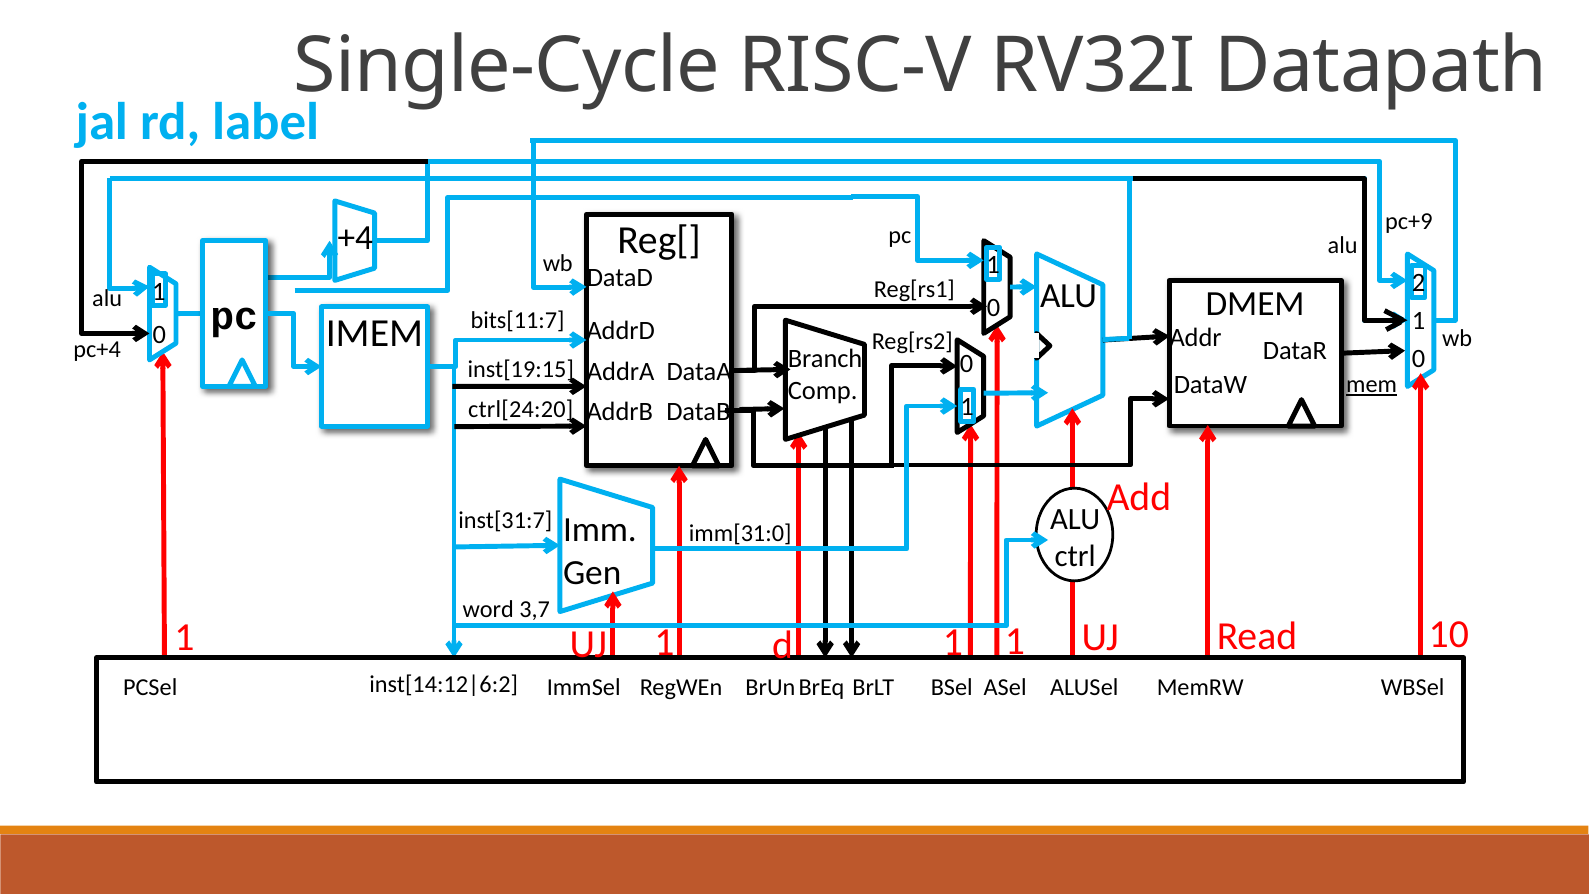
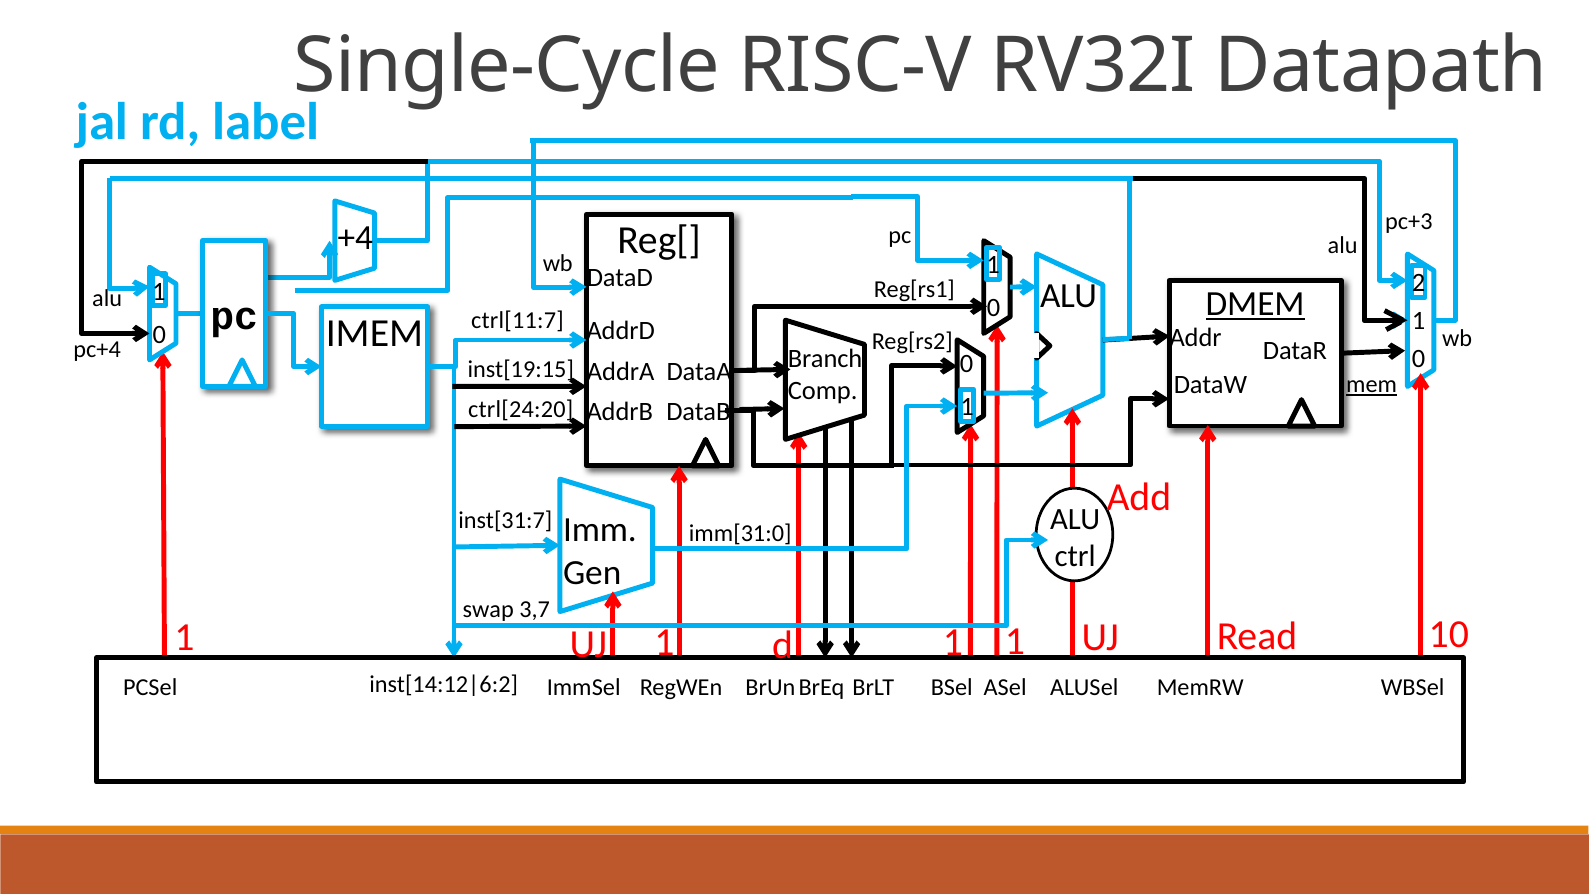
pc+9: pc+9 -> pc+3 (1409, 221)
DMEM underline: none -> present (1255, 304)
bits[11:7: bits[11:7 -> ctrl[11:7 (517, 320)
word: word -> swap (488, 610)
